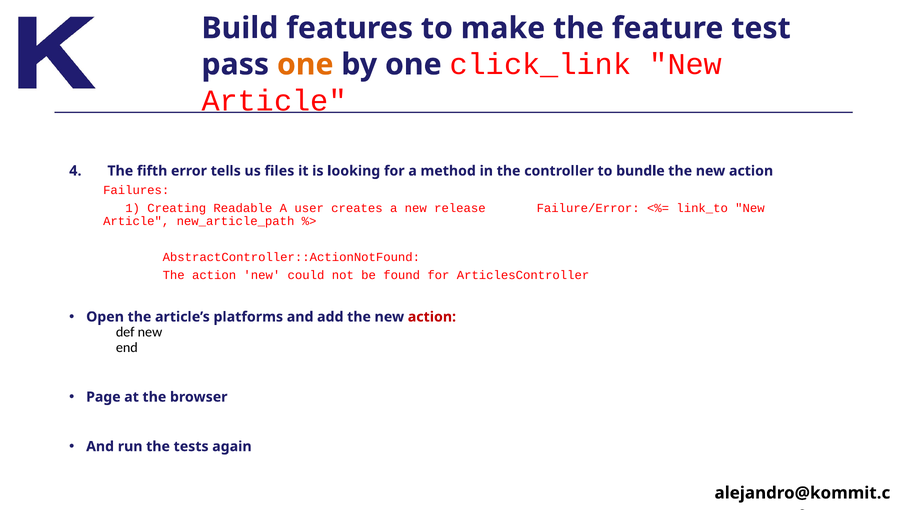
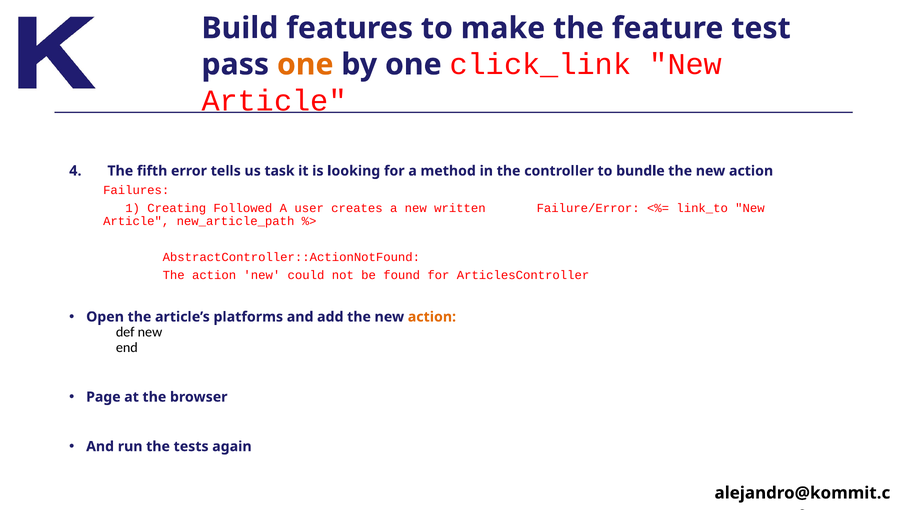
files: files -> task (280, 171)
Readable: Readable -> Followed (243, 208)
release: release -> written (460, 208)
action colour: red -> orange (432, 317)
